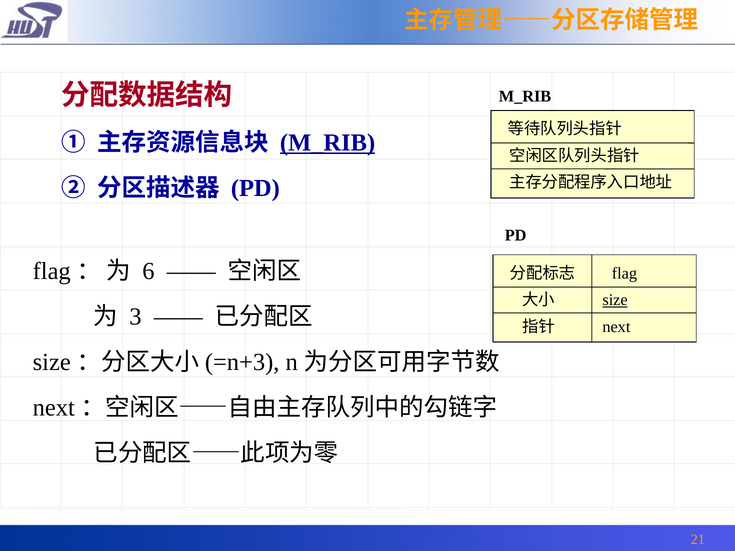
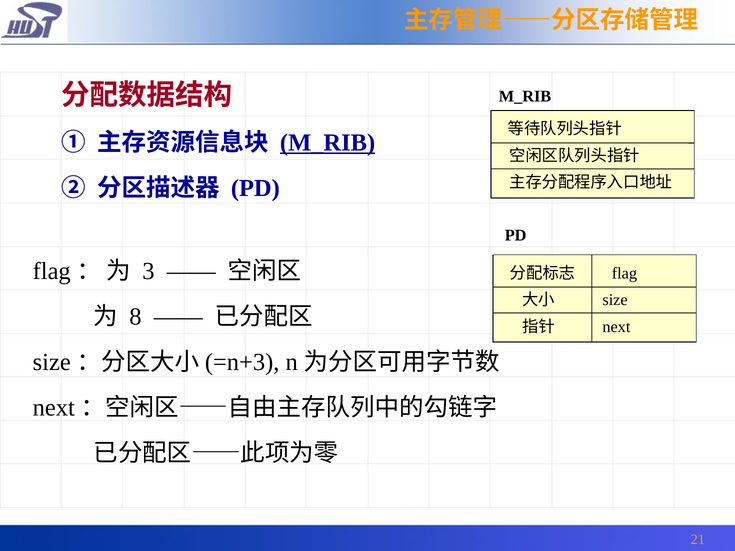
6: 6 -> 3 (148, 271)
size underline: present -> none (615, 300)
3: 3 -> 8 (135, 317)
